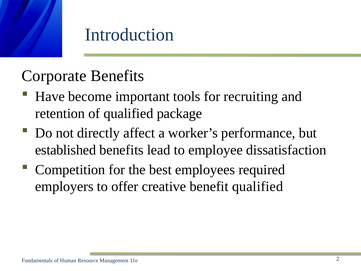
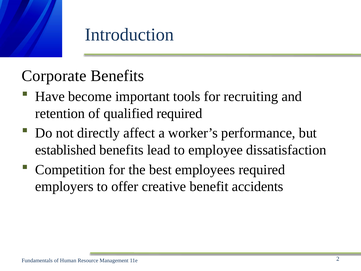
qualified package: package -> required (179, 113)
benefit qualified: qualified -> accidents (258, 186)
